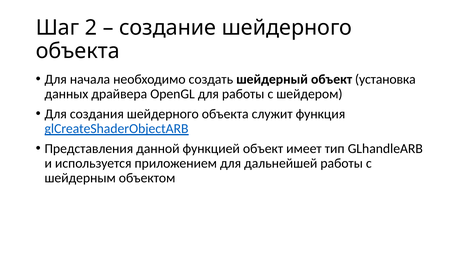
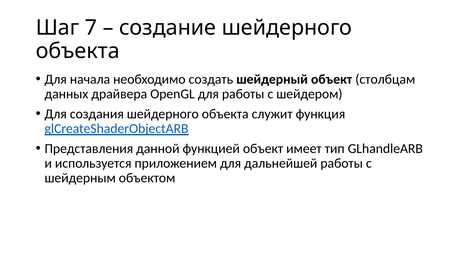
2: 2 -> 7 (91, 28)
установка: установка -> столбцам (385, 79)
